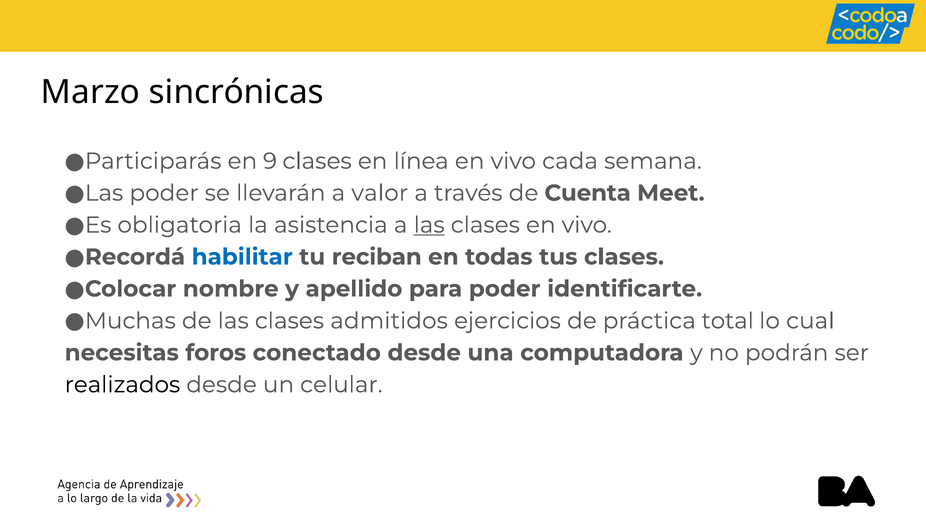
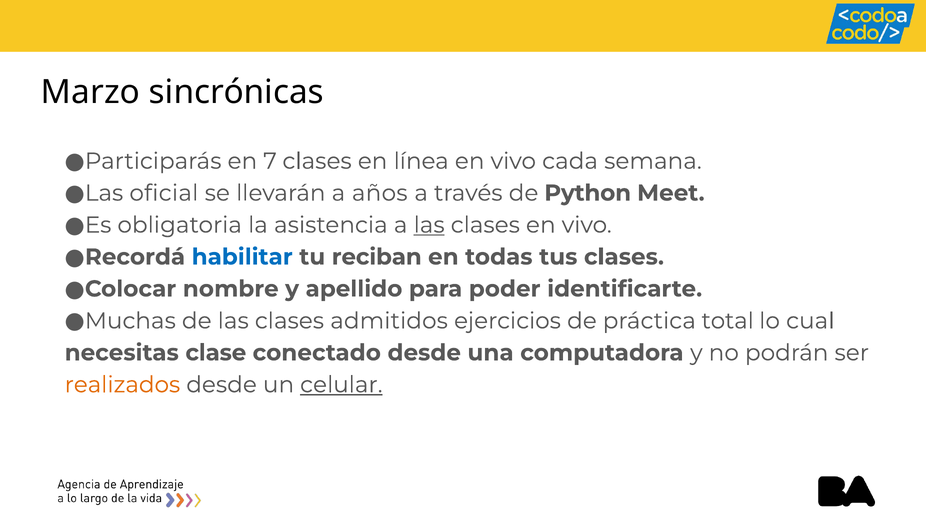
9: 9 -> 7 (270, 161)
Las poder: poder -> oficial (164, 193)
valor: valor -> años (380, 193)
Cuenta: Cuenta -> Python (588, 193)
foros: foros -> clase (216, 353)
realizados colour: black -> orange (122, 385)
celular underline: none -> present (341, 385)
